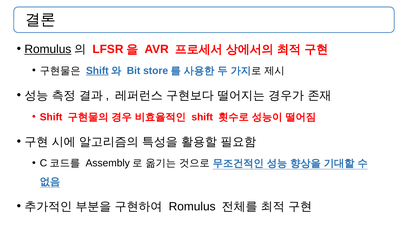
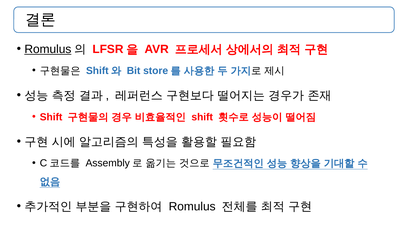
Shift underline: present -> none (97, 71)
